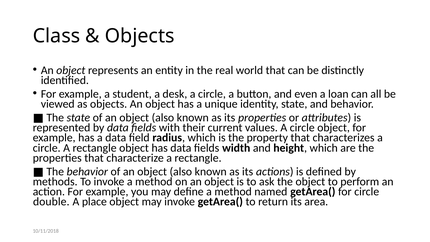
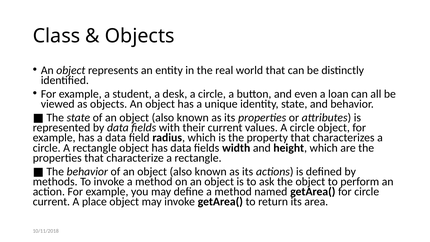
double: double -> current (51, 202)
